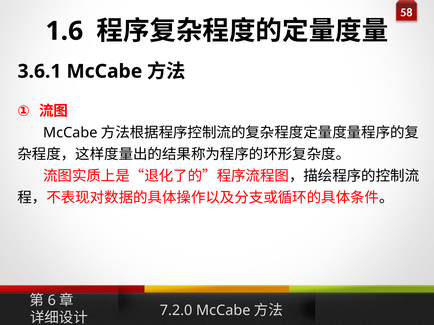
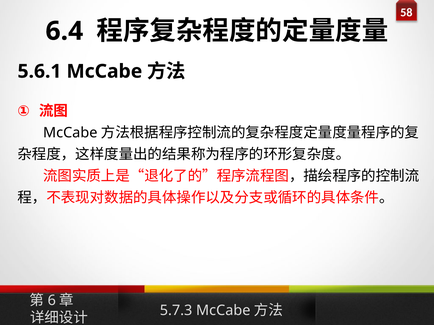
1.6: 1.6 -> 6.4 (64, 31)
3.6.1: 3.6.1 -> 5.6.1 (39, 71)
7.2.0: 7.2.0 -> 5.7.3 (176, 311)
